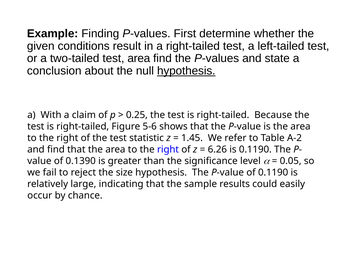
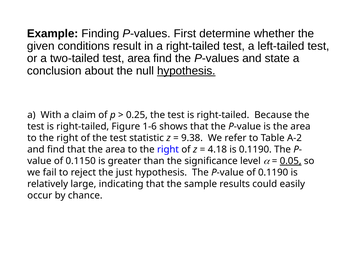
5-6: 5-6 -> 1-6 (150, 127)
1.45: 1.45 -> 9.38 (192, 138)
6.26: 6.26 -> 4.18 (217, 150)
0.1390: 0.1390 -> 0.1150 (81, 161)
0.05 underline: none -> present (291, 161)
size: size -> just (124, 173)
